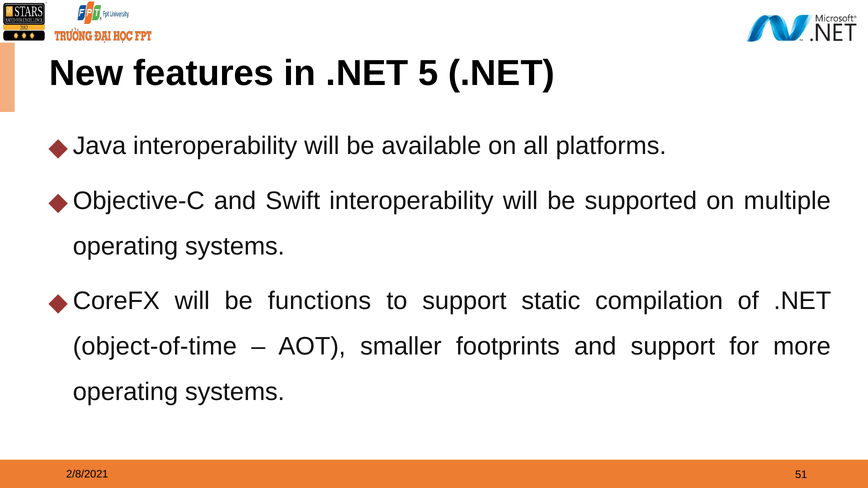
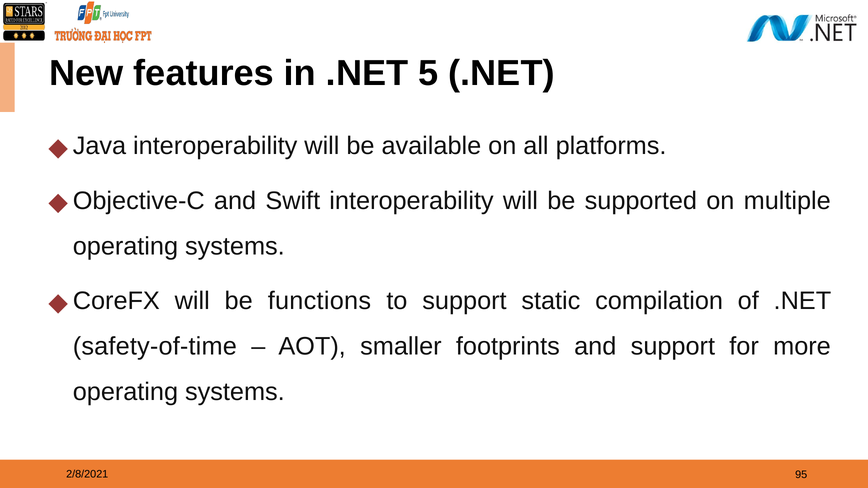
object-of-time: object-of-time -> safety-of-time (155, 347)
51: 51 -> 95 (801, 475)
